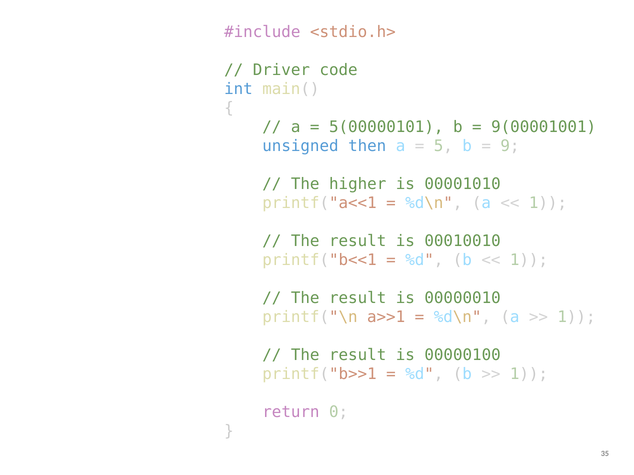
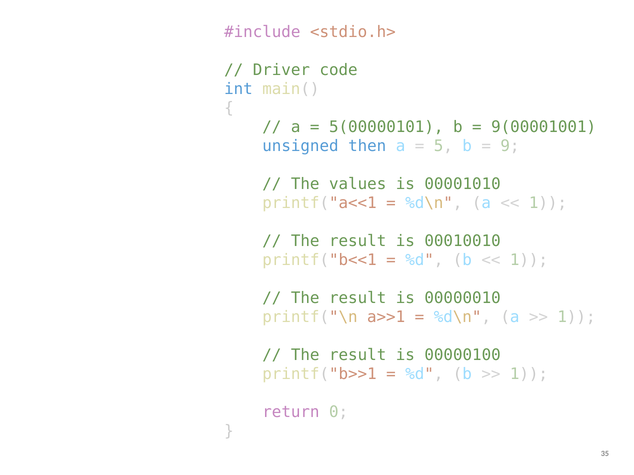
higher: higher -> values (358, 184)
